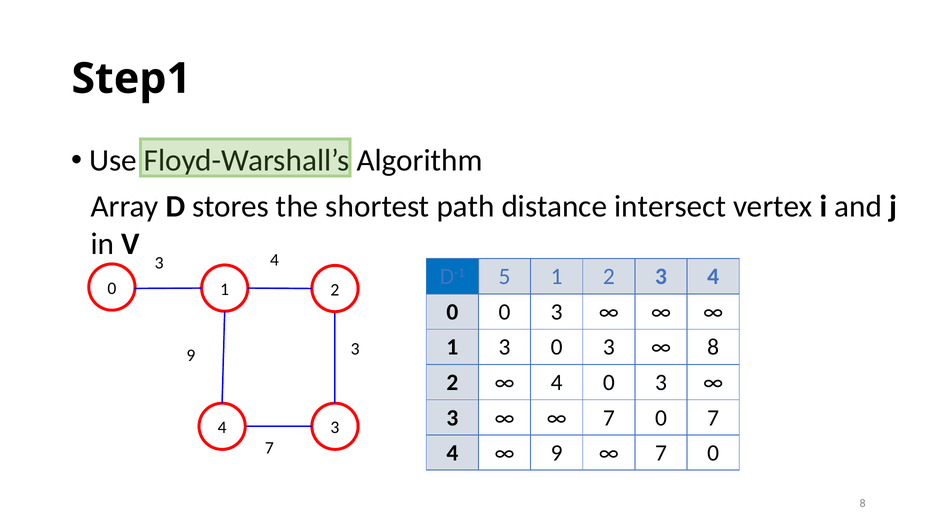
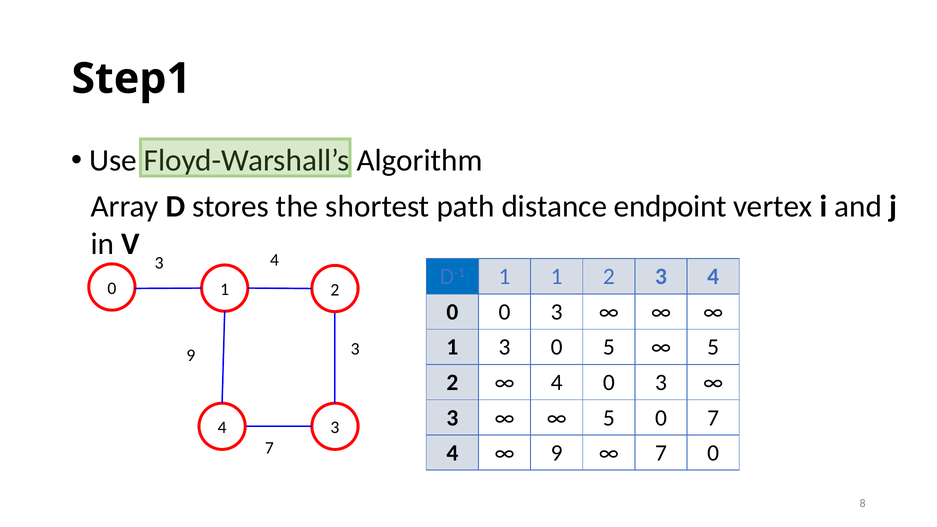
intersect: intersect -> endpoint (670, 207)
D-1 5: 5 -> 1 (505, 277)
3 0 3: 3 -> 5 (609, 347)
8: 8 -> 5 (713, 347)
7: 7 -> 5 (609, 418)
